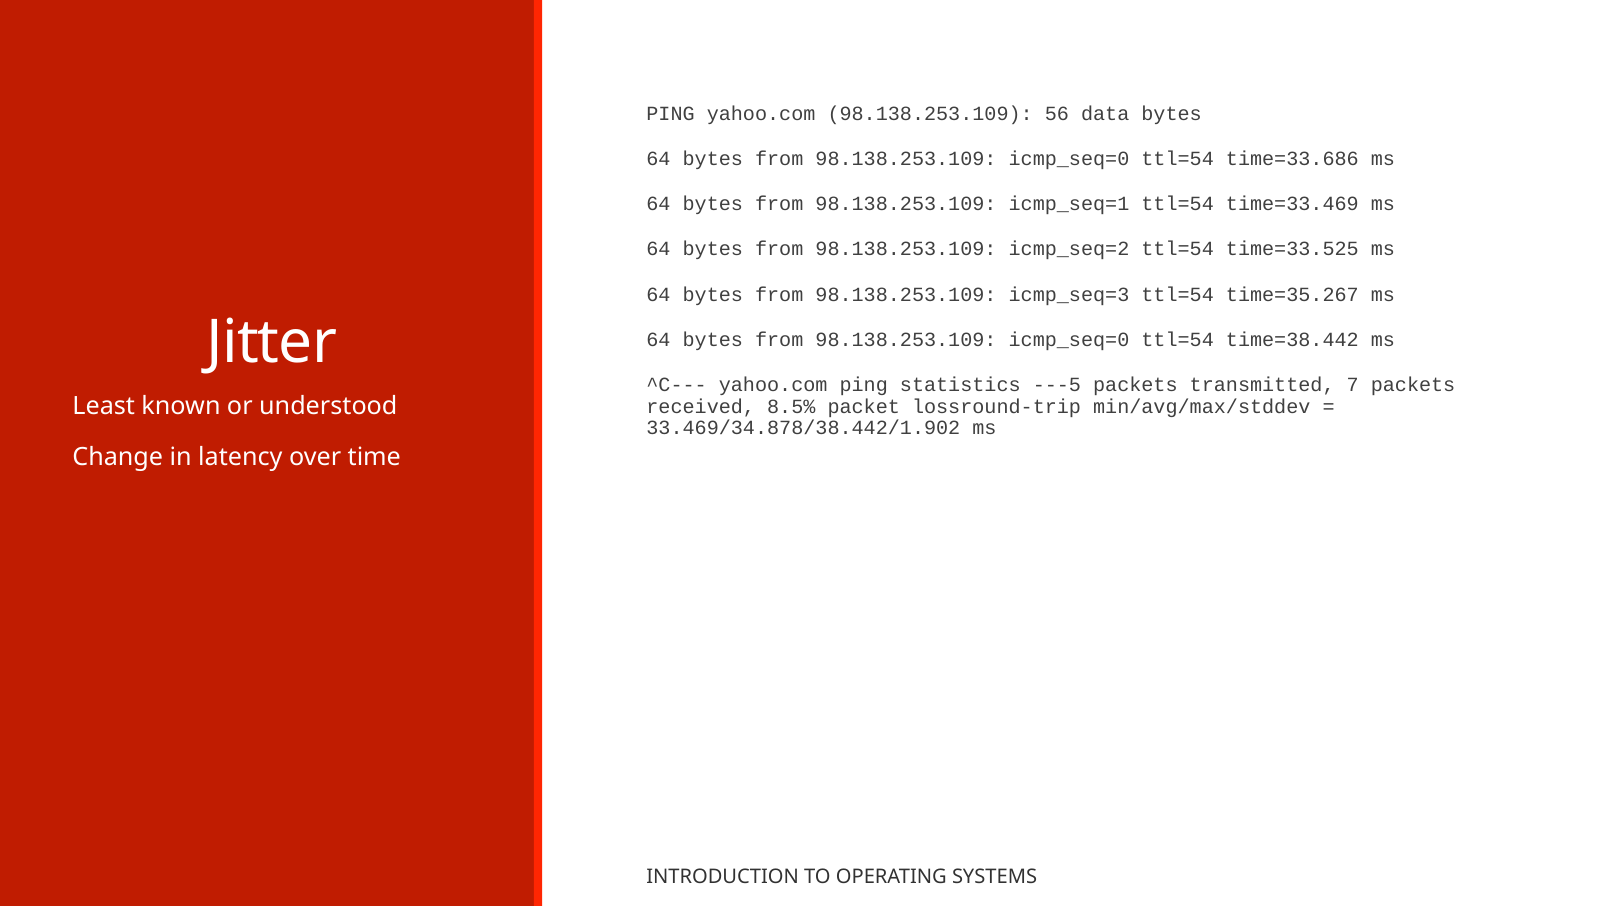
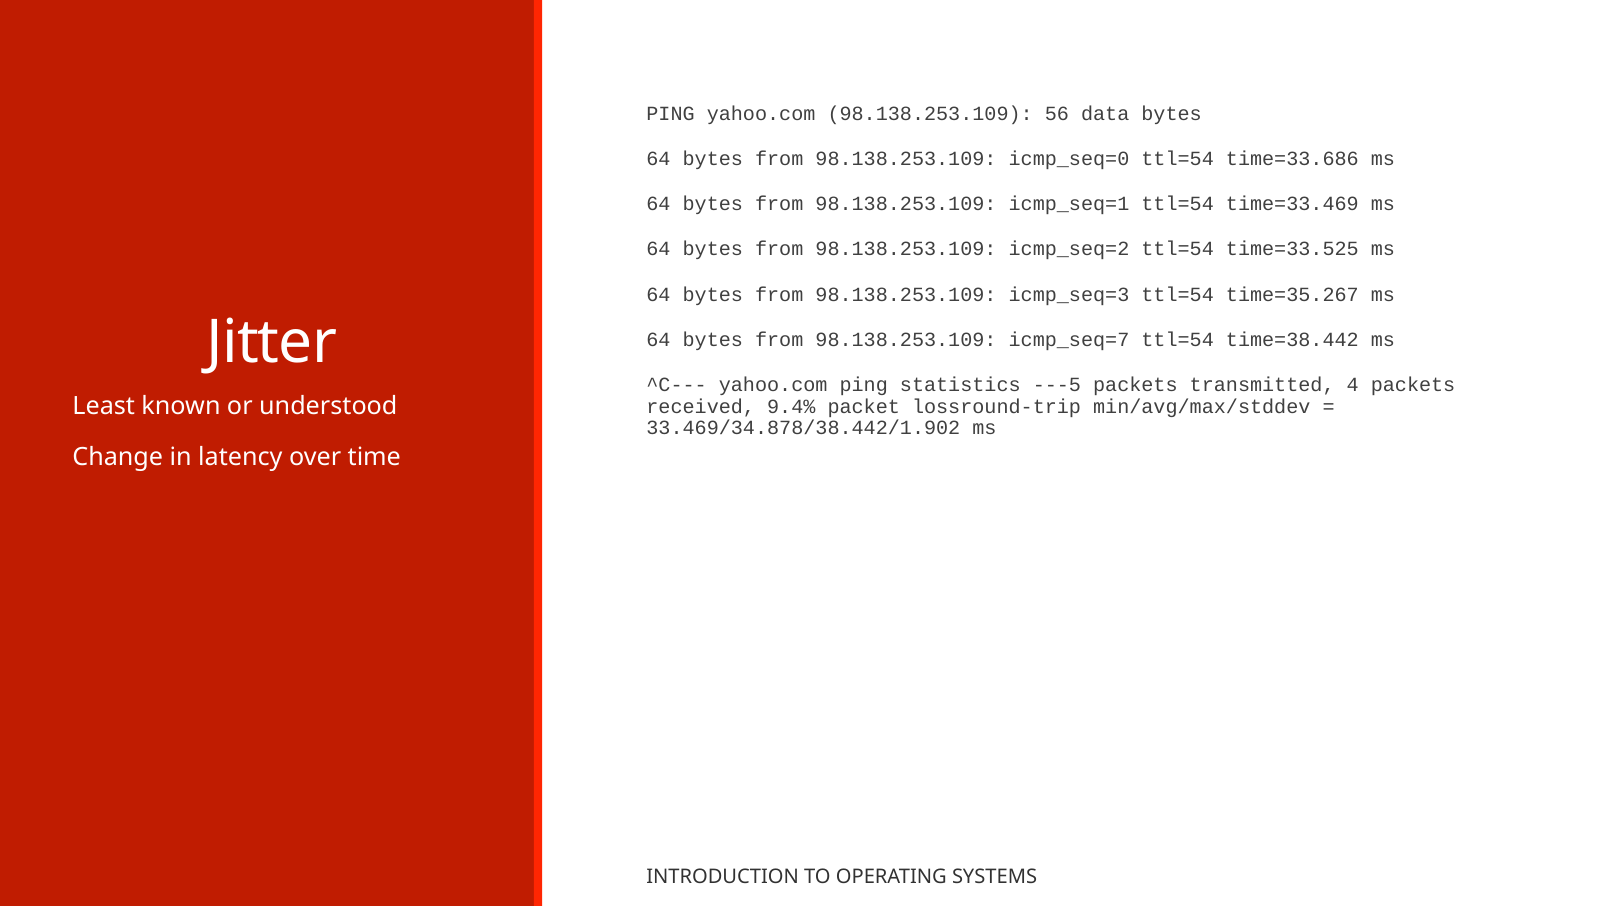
icmp_seq=0: icmp_seq=0 -> icmp_seq=7 (1069, 340)
7: 7 -> 4 (1353, 385)
8.5%: 8.5% -> 9.4% (791, 407)
